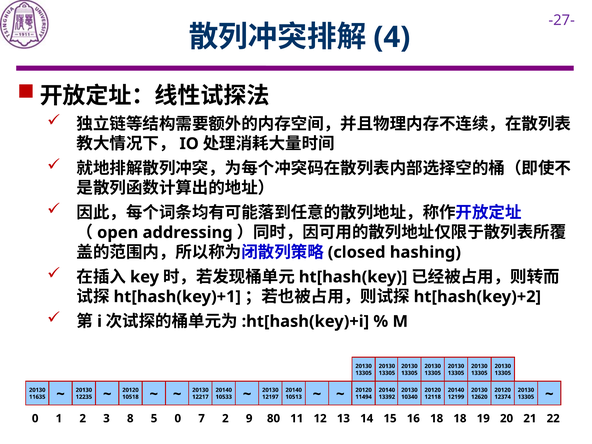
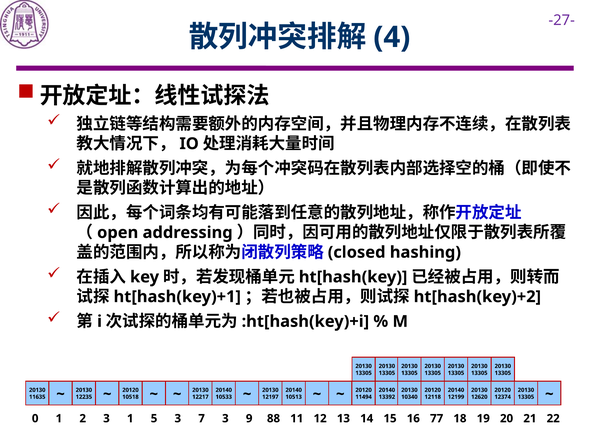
3 8: 8 -> 1 (130, 418)
5 0: 0 -> 3 (178, 418)
7 2: 2 -> 3 (225, 418)
80: 80 -> 88 (274, 418)
0 18: 18 -> 77 (437, 418)
